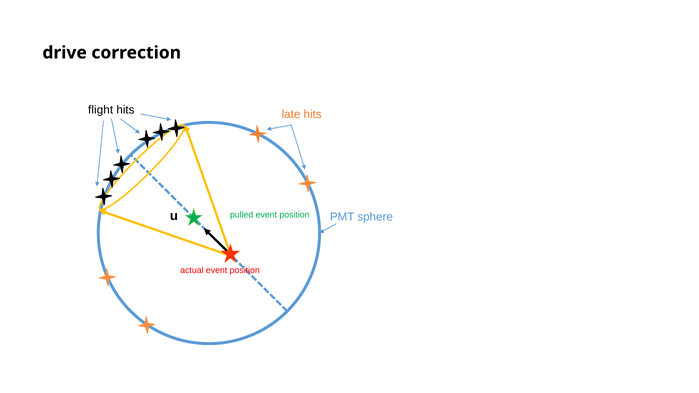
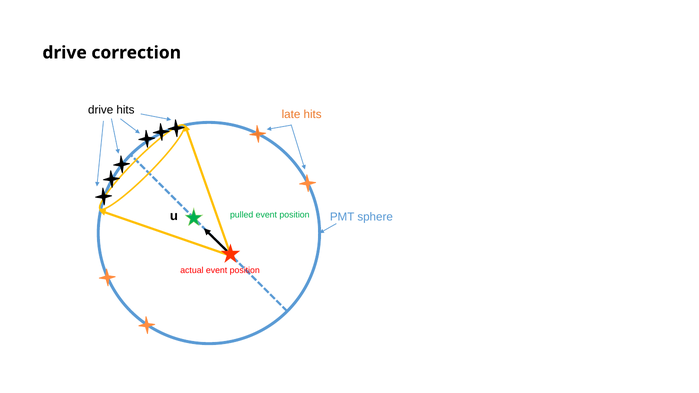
flight: flight -> drive (101, 110)
